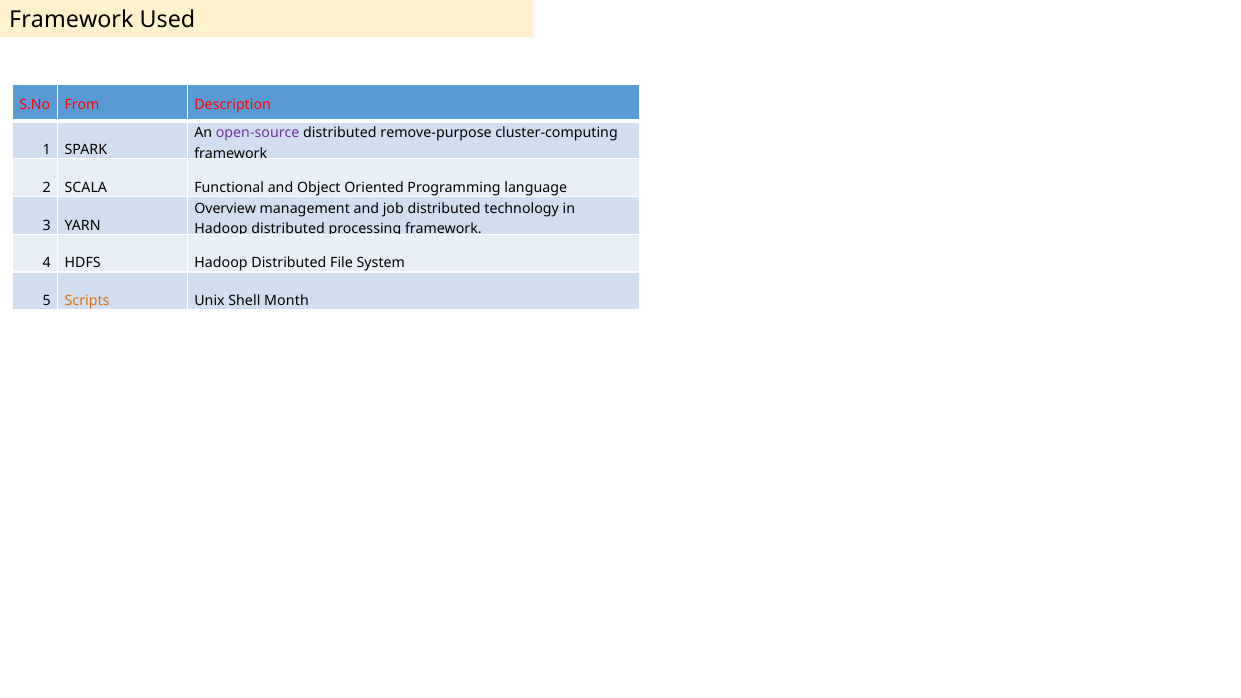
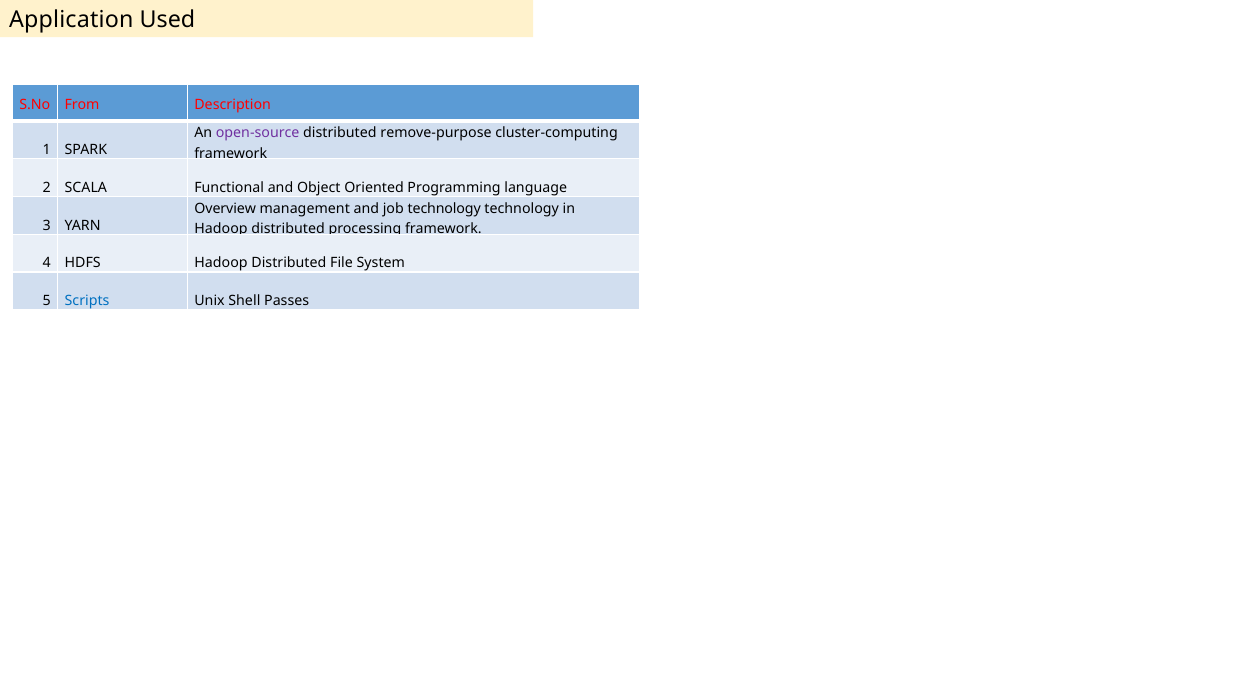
Framework: Framework -> Application (71, 20)
job distributed: distributed -> technology (444, 208)
Scripts colour: orange -> blue (87, 301)
Month: Month -> Passes (287, 301)
